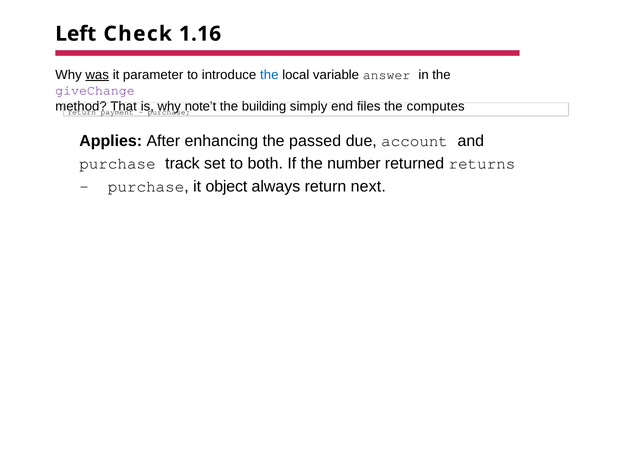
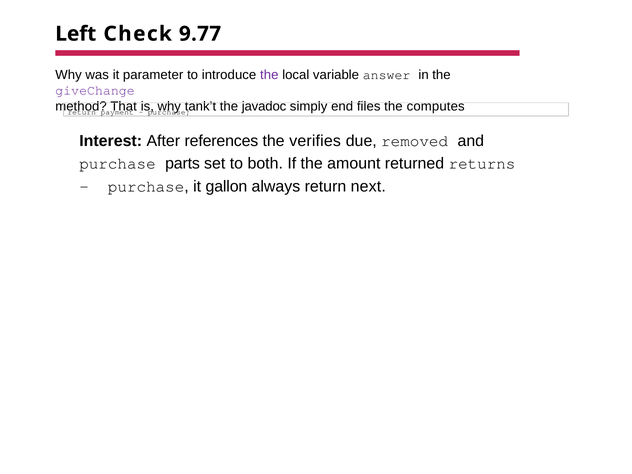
1.16: 1.16 -> 9.77 (200, 34)
was underline: present -> none (97, 75)
the colour: blue -> purple (269, 75)
note’t: note’t -> tank’t (200, 106)
building: building -> javadoc (264, 106)
Applies: Applies -> Interest (111, 141)
enhancing: enhancing -> references (221, 141)
passed: passed -> verifies (315, 141)
account: account -> removed (415, 141)
track: track -> parts (183, 164)
number: number -> amount (354, 164)
object: object -> gallon (226, 186)
